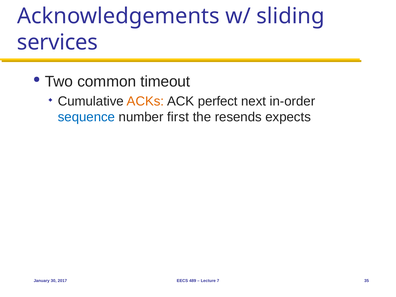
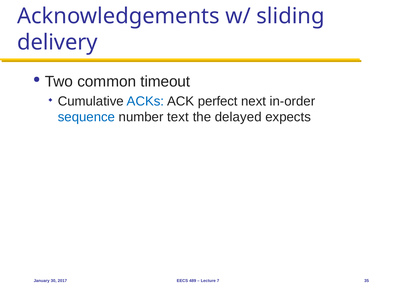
services: services -> delivery (57, 42)
ACKs colour: orange -> blue (145, 101)
first: first -> text (178, 117)
resends: resends -> delayed (238, 117)
